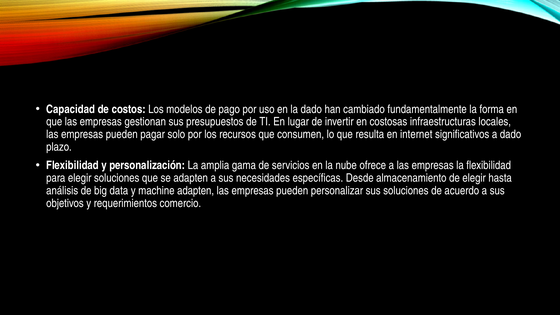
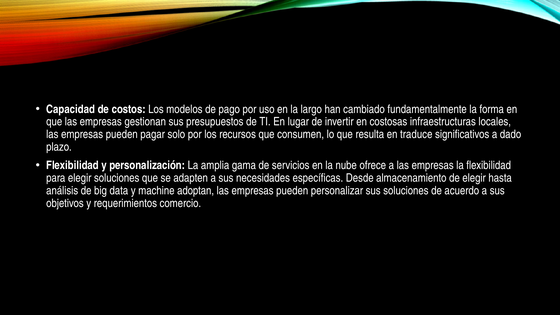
la dado: dado -> largo (311, 109)
internet: internet -> traduce (416, 134)
machine adapten: adapten -> adoptan (196, 191)
